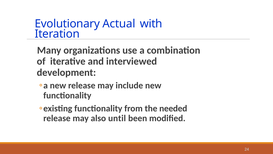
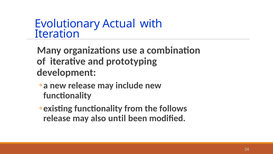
interviewed: interviewed -> prototyping (132, 61)
needed: needed -> follows (173, 108)
